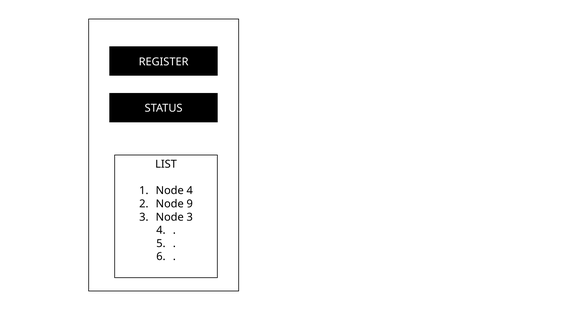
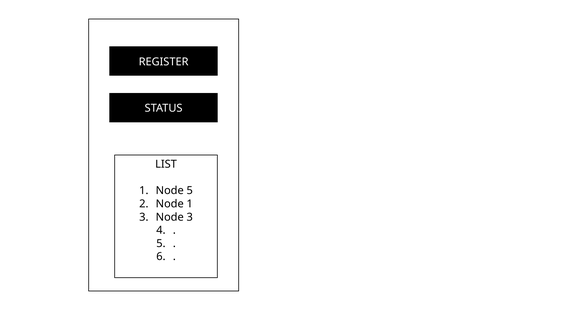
Node 4: 4 -> 5 (190, 191)
Node 9: 9 -> 1 (190, 204)
